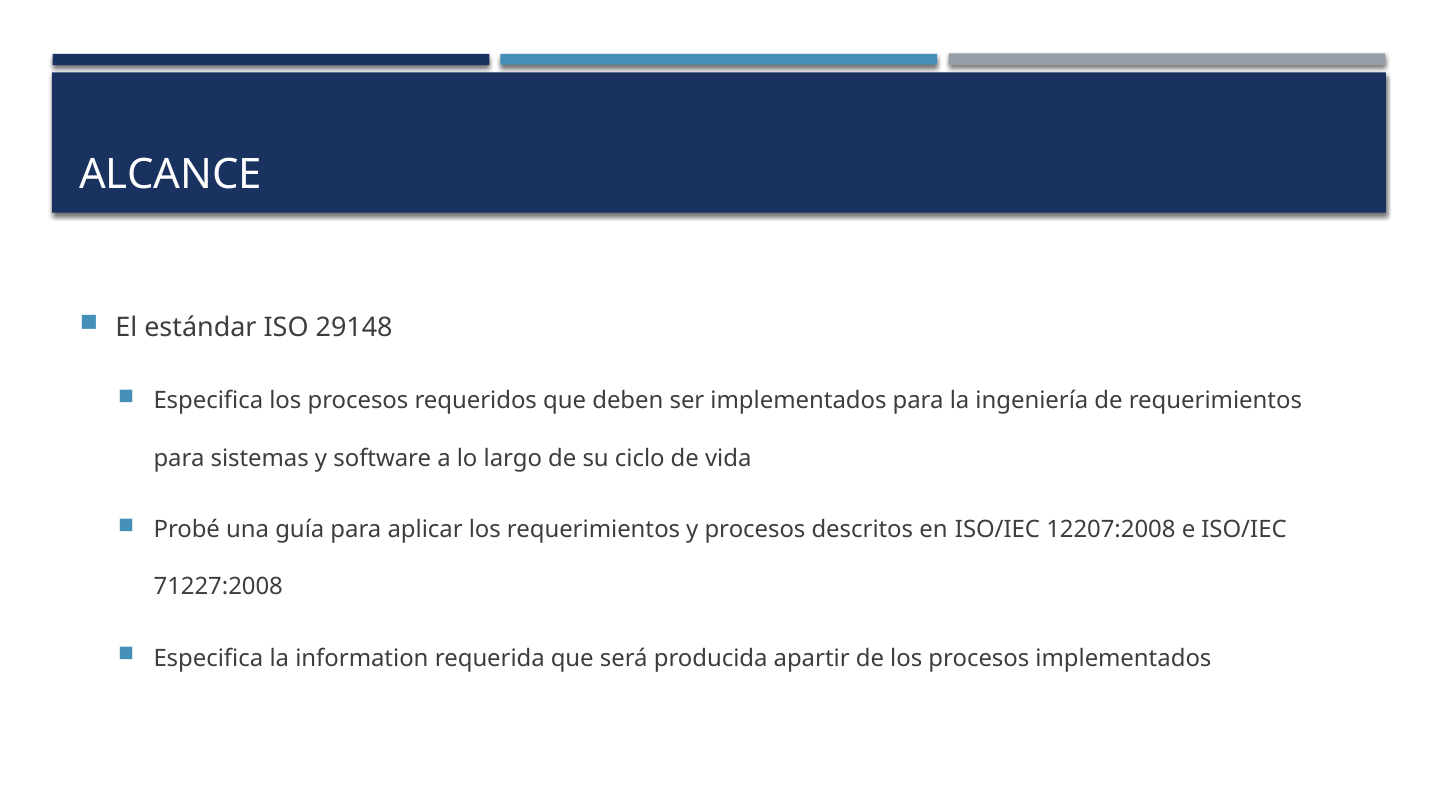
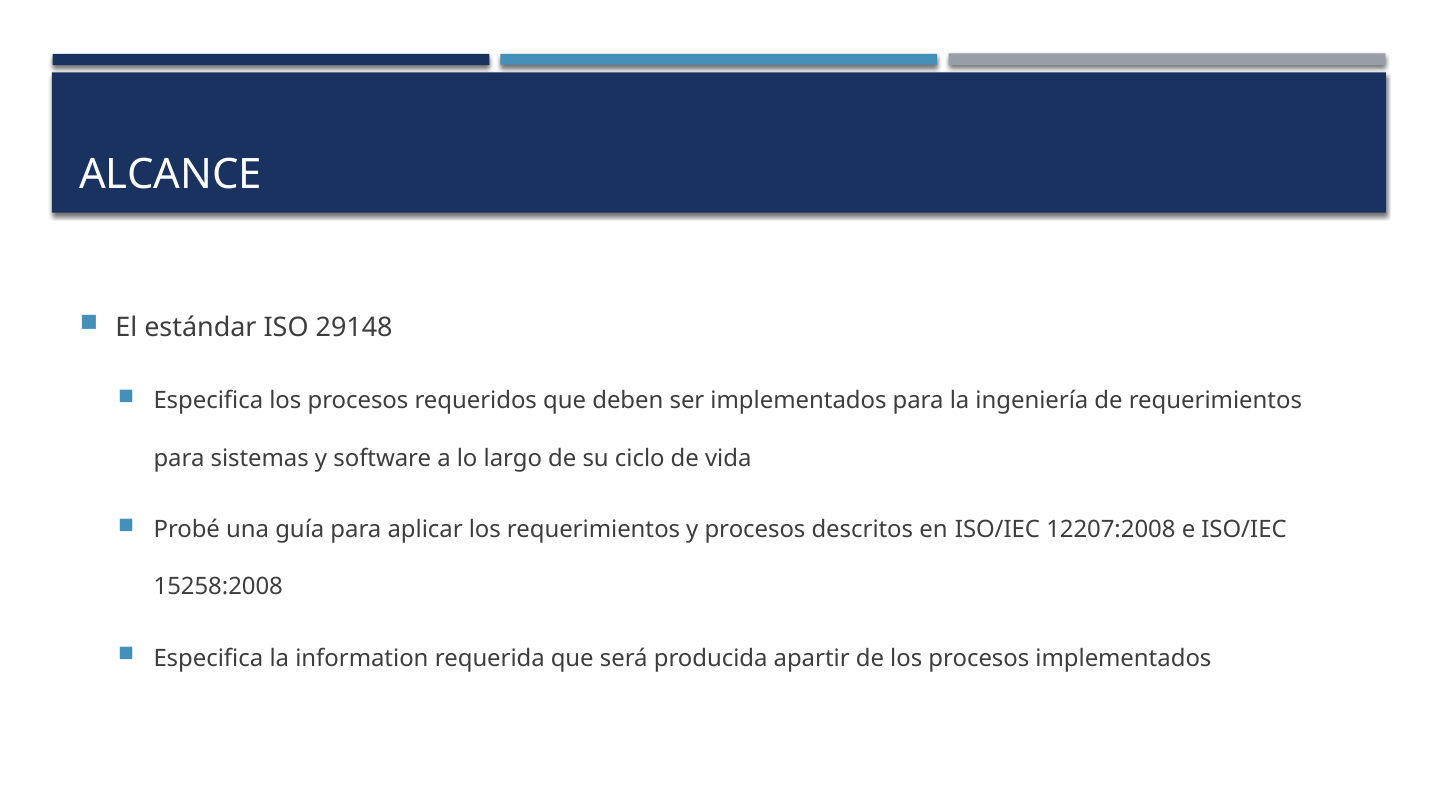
71227:2008: 71227:2008 -> 15258:2008 (218, 587)
